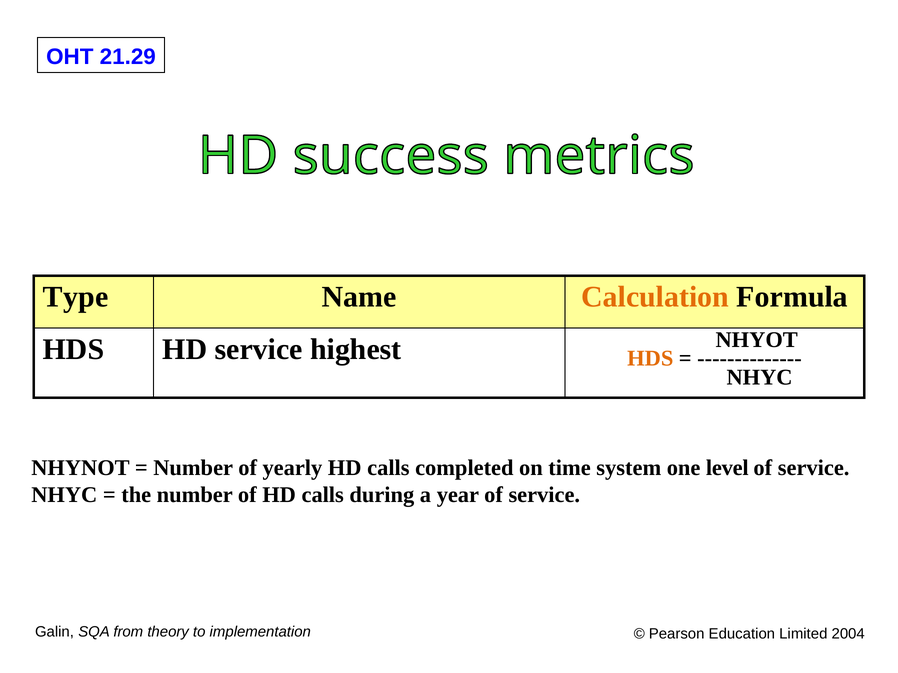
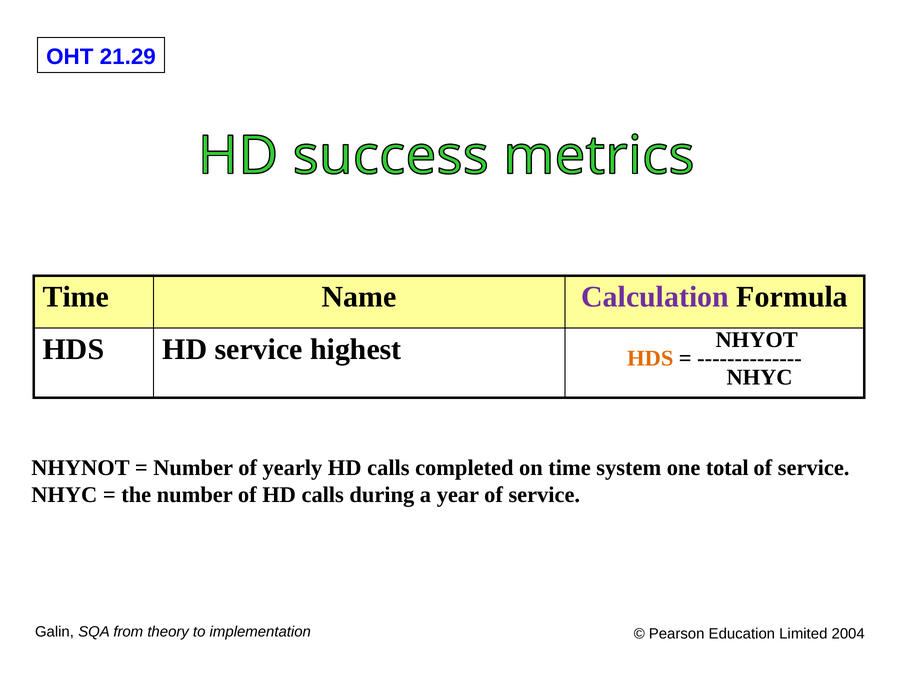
Type: Type -> Time (76, 297)
Calculation colour: orange -> purple (655, 297)
level: level -> total (727, 468)
